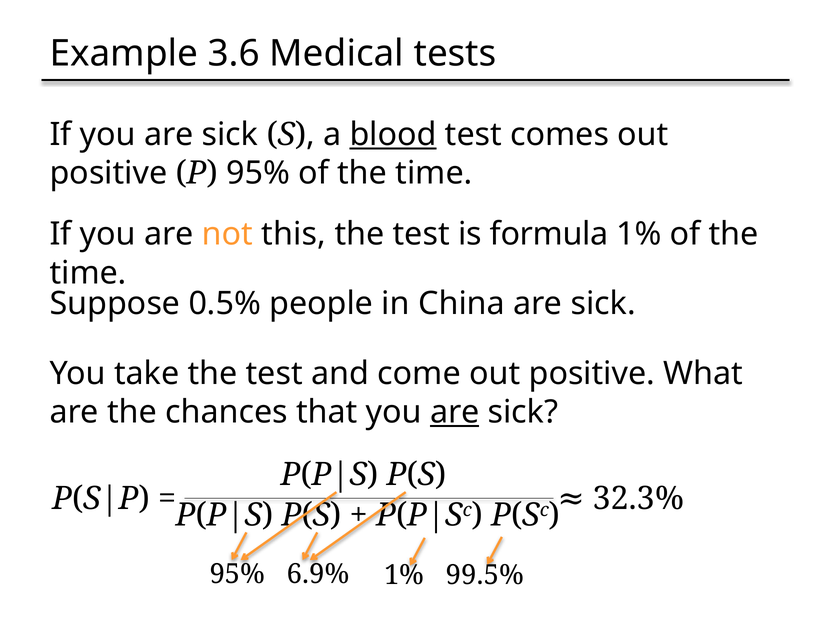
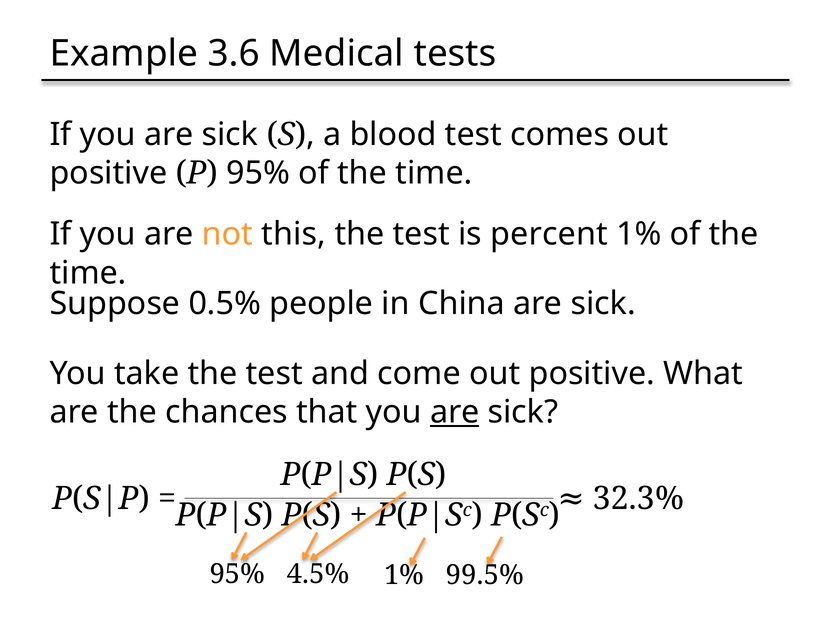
blood underline: present -> none (393, 135)
formula: formula -> percent (549, 234)
6.9%: 6.9% -> 4.5% (318, 575)
